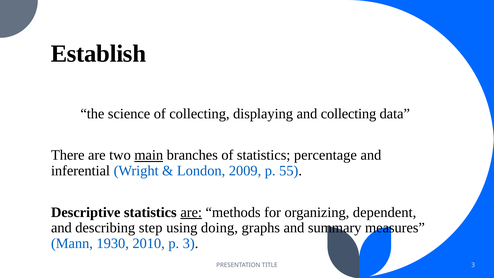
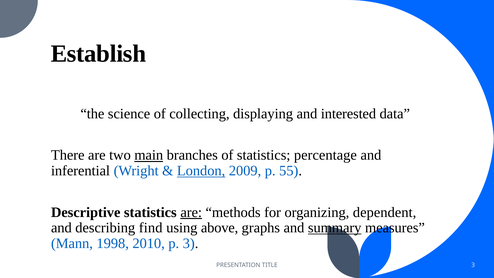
and collecting: collecting -> interested (348, 114)
London underline: none -> present (201, 171)
step: step -> find (151, 228)
doing: doing -> above (220, 228)
summary underline: none -> present (335, 228)
1930: 1930 -> 1998 (113, 243)
